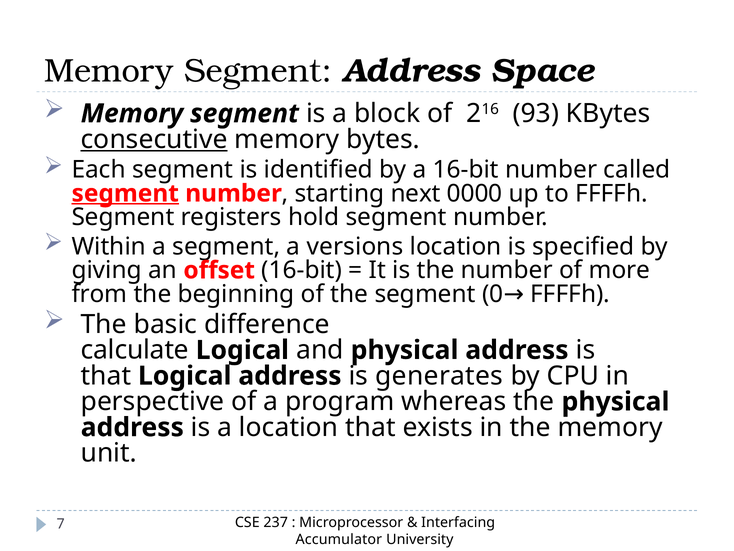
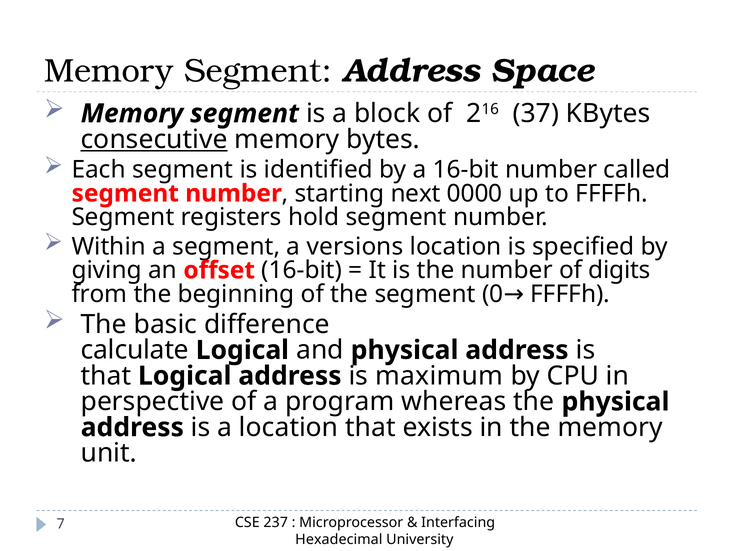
93: 93 -> 37 (536, 113)
segment underline: present -> none (125, 193)
more: more -> digits (619, 270)
generates: generates -> maximum (439, 376)
Accumulator: Accumulator -> Hexadecimal (339, 539)
